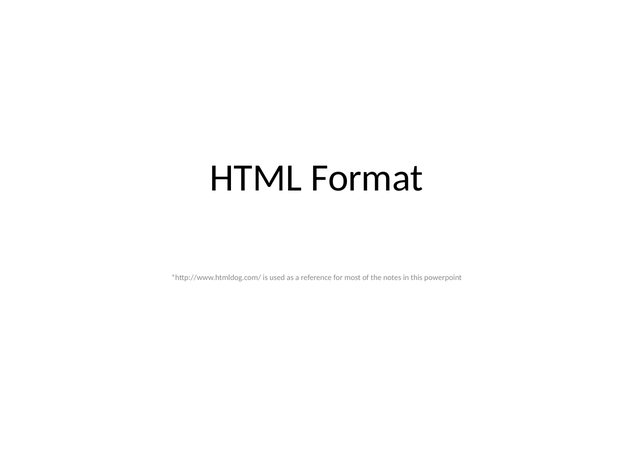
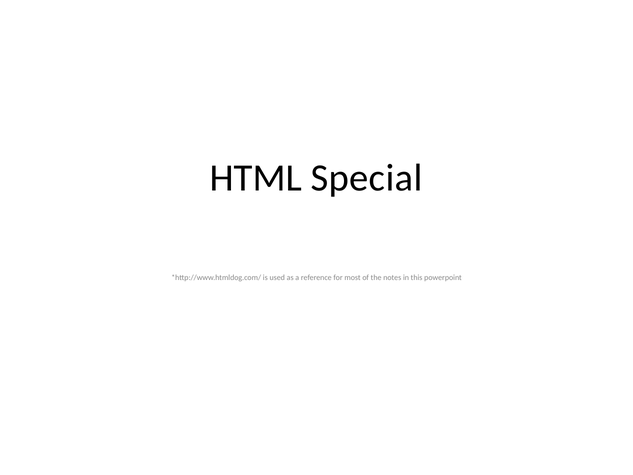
Format: Format -> Special (367, 178)
